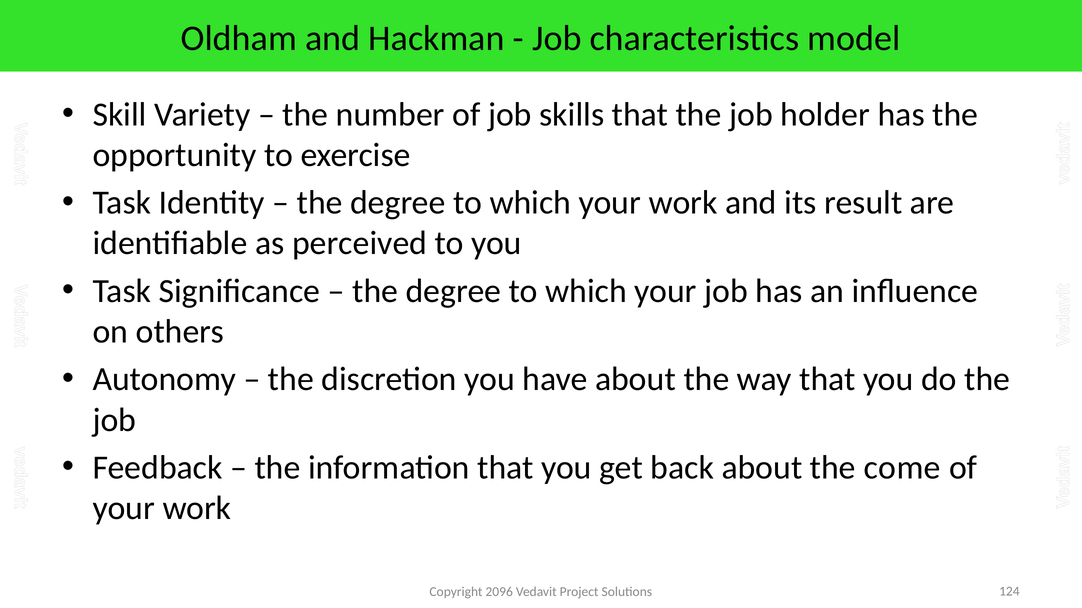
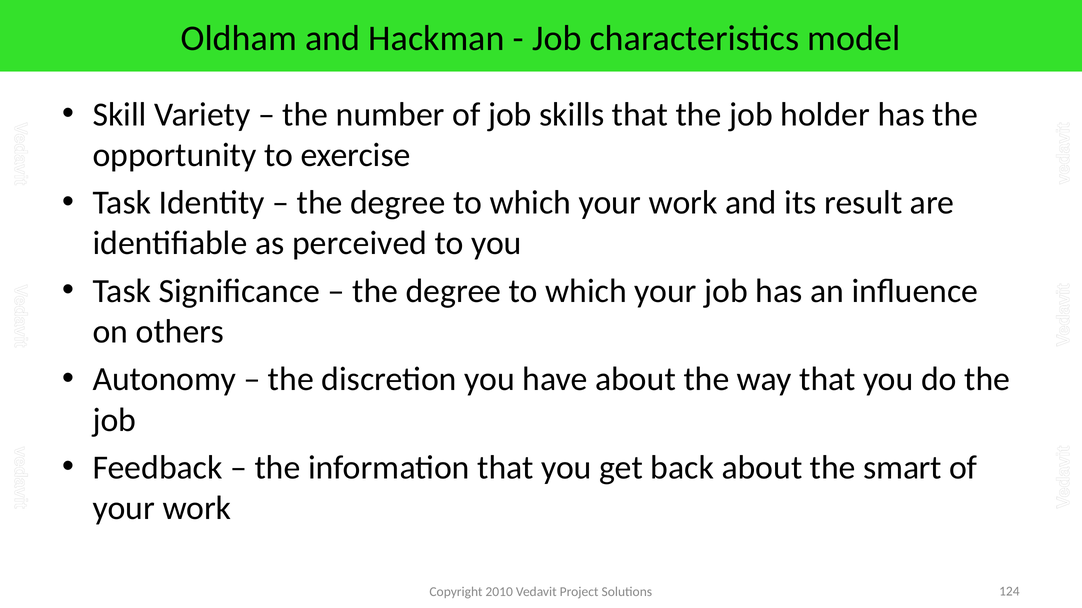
come: come -> smart (903, 468)
2096: 2096 -> 2010 (499, 592)
